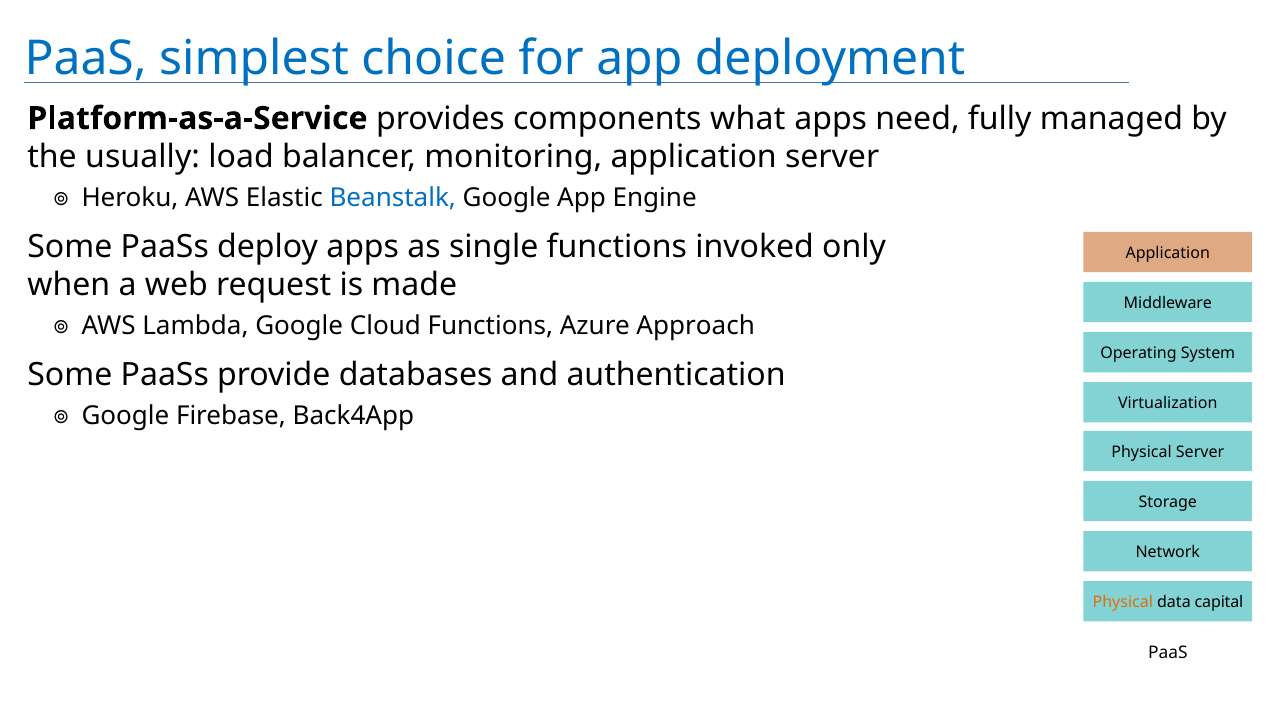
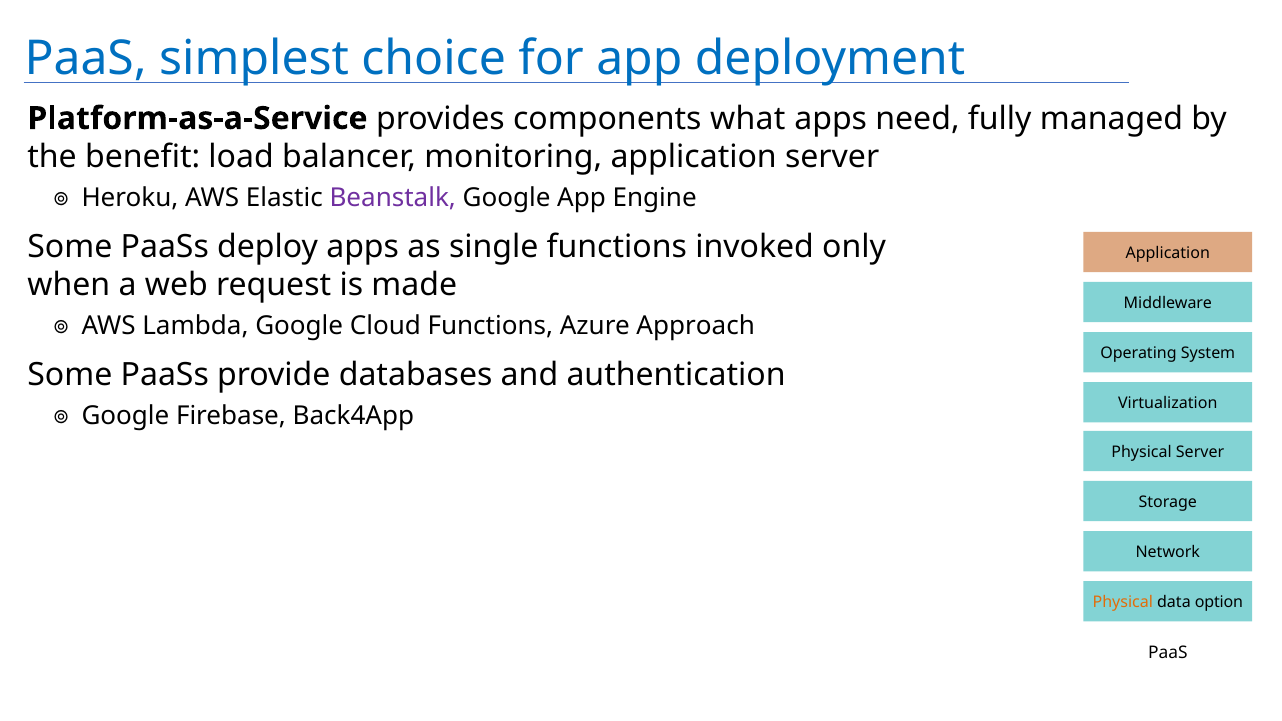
usually: usually -> benefit (143, 157)
Beanstalk colour: blue -> purple (393, 198)
capital: capital -> option (1219, 603)
